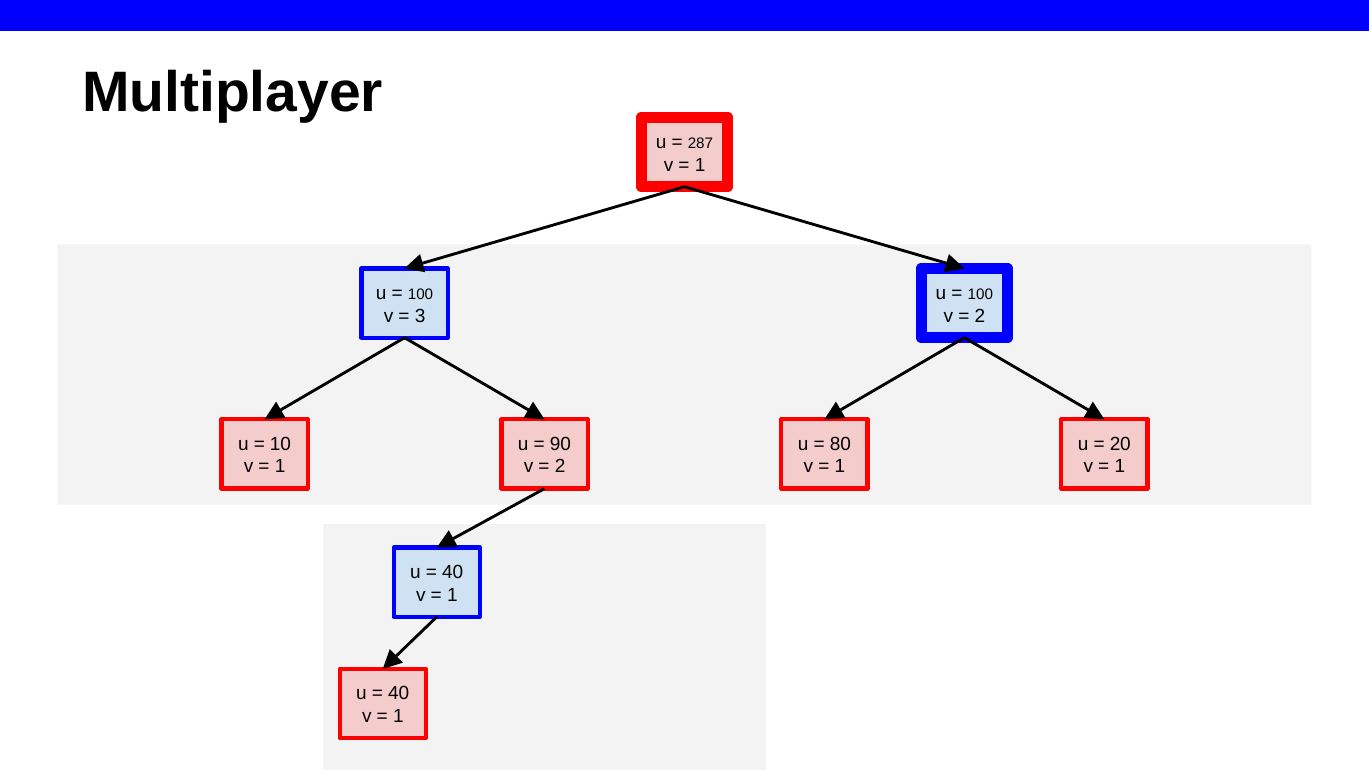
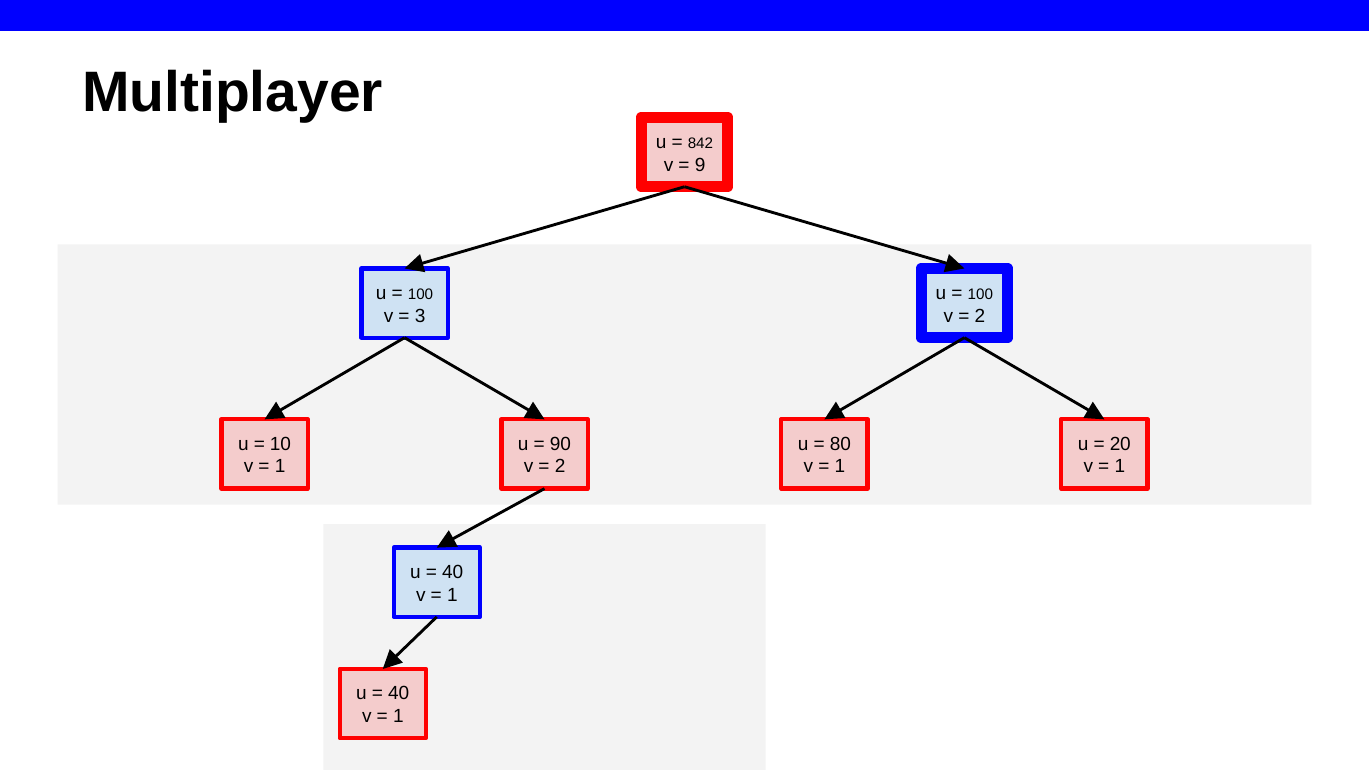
287: 287 -> 842 (700, 143)
1: 1 -> 9 (700, 165)
